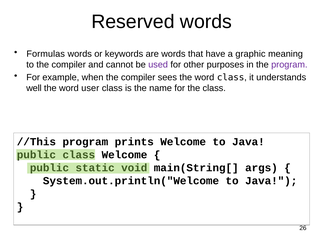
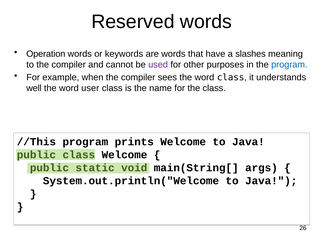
Formulas: Formulas -> Operation (46, 54)
graphic: graphic -> slashes (251, 54)
program colour: purple -> blue (289, 65)
